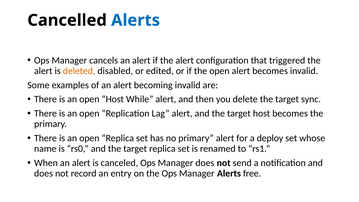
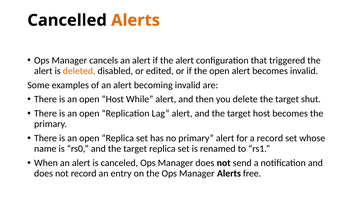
Alerts colour: blue -> orange (136, 20)
sync: sync -> shut (311, 99)
a deploy: deploy -> record (270, 138)
